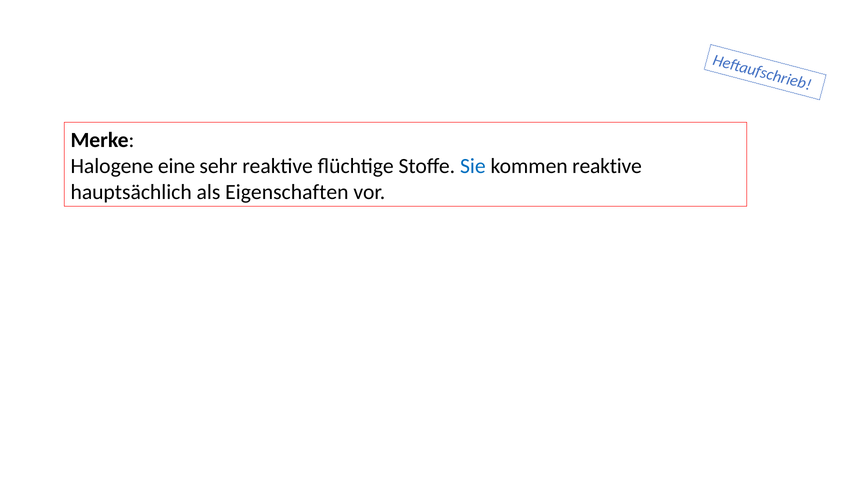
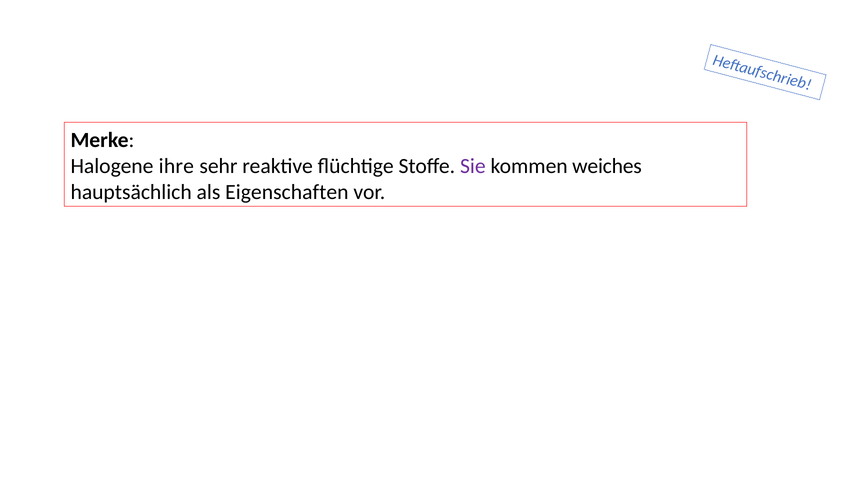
eine: eine -> ihre (176, 166)
Sie colour: blue -> purple (473, 166)
kommen reaktive: reaktive -> weiches (607, 166)
